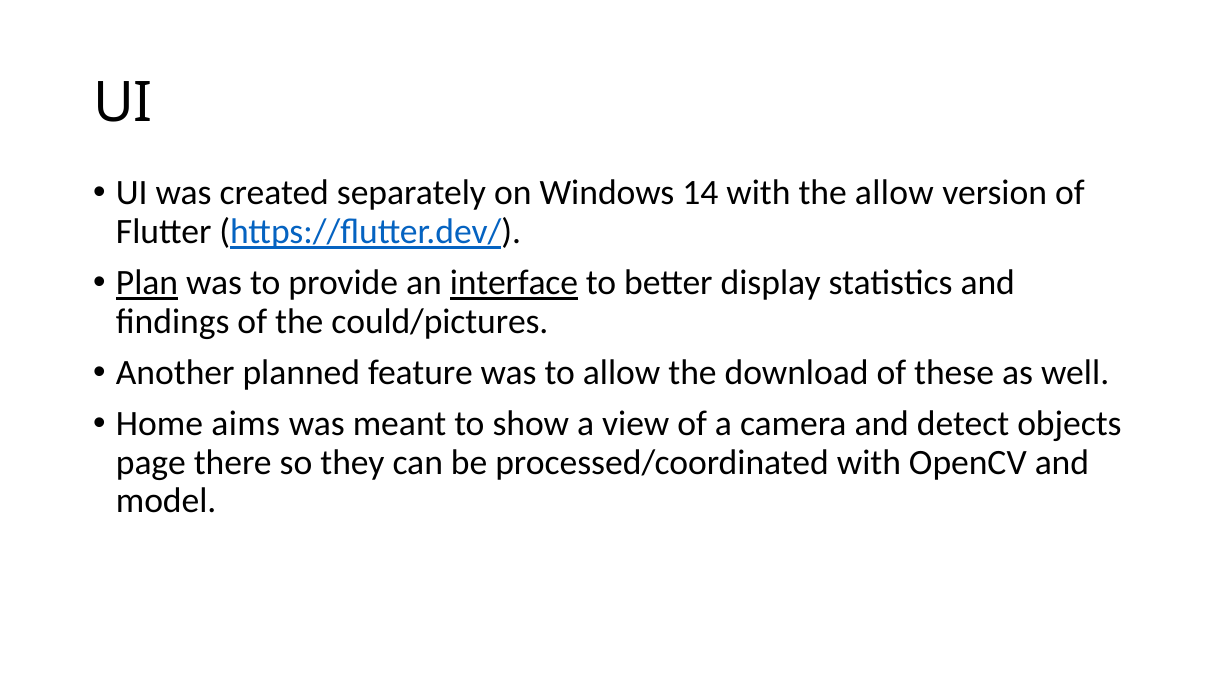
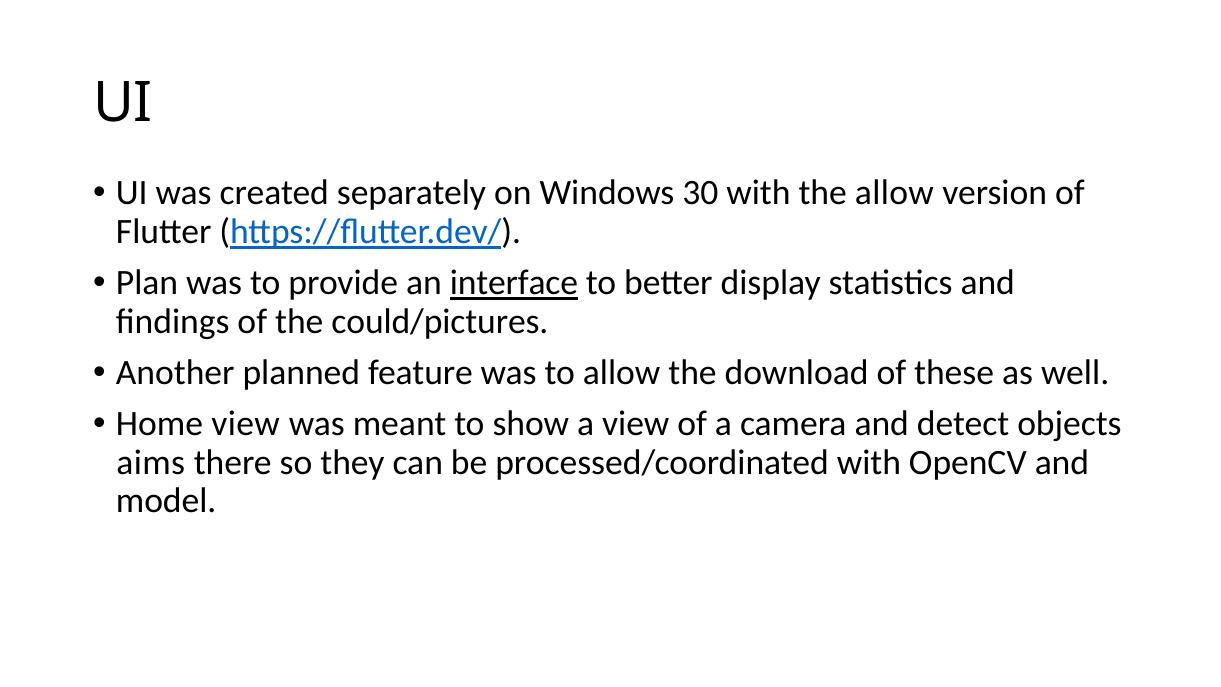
14: 14 -> 30 (700, 193)
Plan underline: present -> none (147, 283)
Home aims: aims -> view (246, 424)
page: page -> aims (151, 462)
